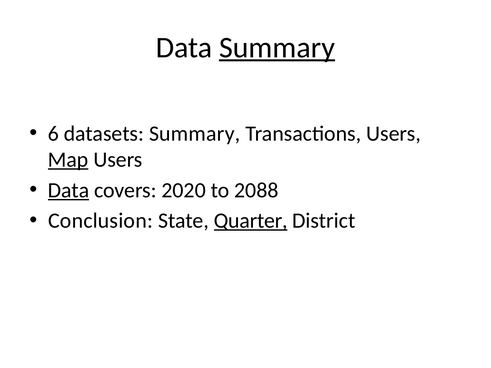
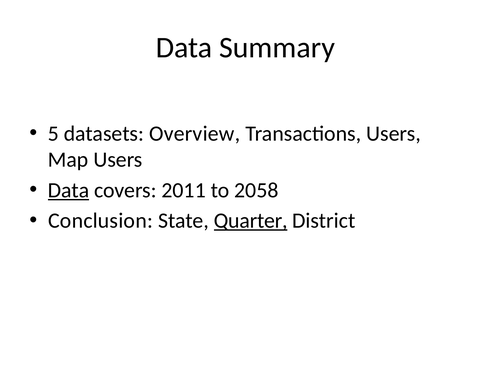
Summary underline: present -> none (277, 48)
6: 6 -> 5 (53, 134)
datasets Summary: Summary -> Overview (195, 134)
Map underline: present -> none (68, 160)
2020: 2020 -> 2011 (184, 190)
2088: 2088 -> 2058 (256, 190)
